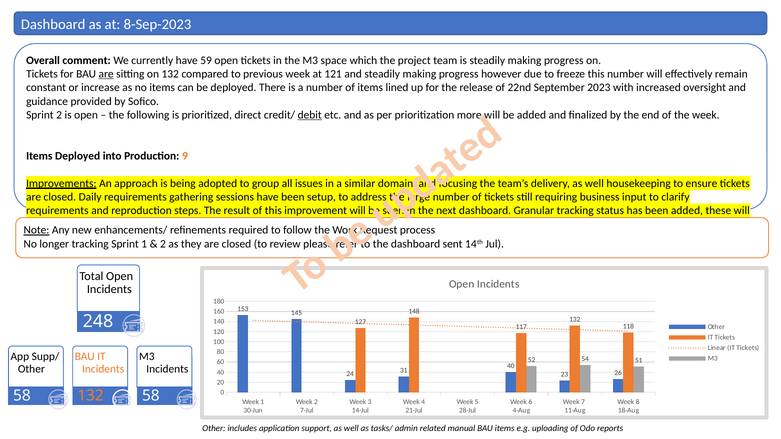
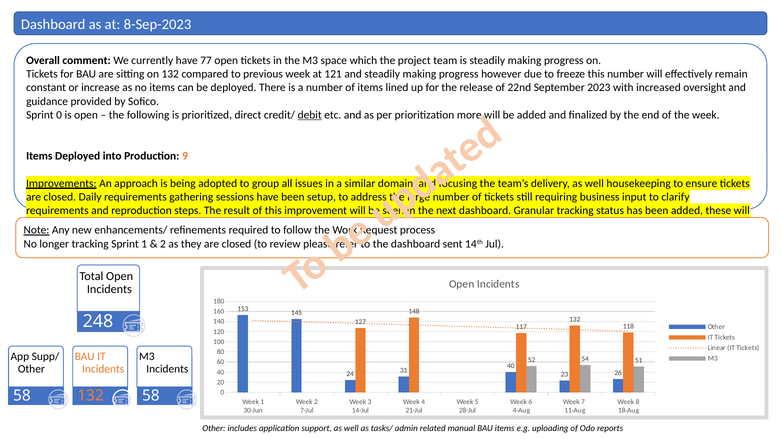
59: 59 -> 77 (206, 60)
are underline: present -> none (106, 74)
Sprint 2: 2 -> 0 (59, 115)
